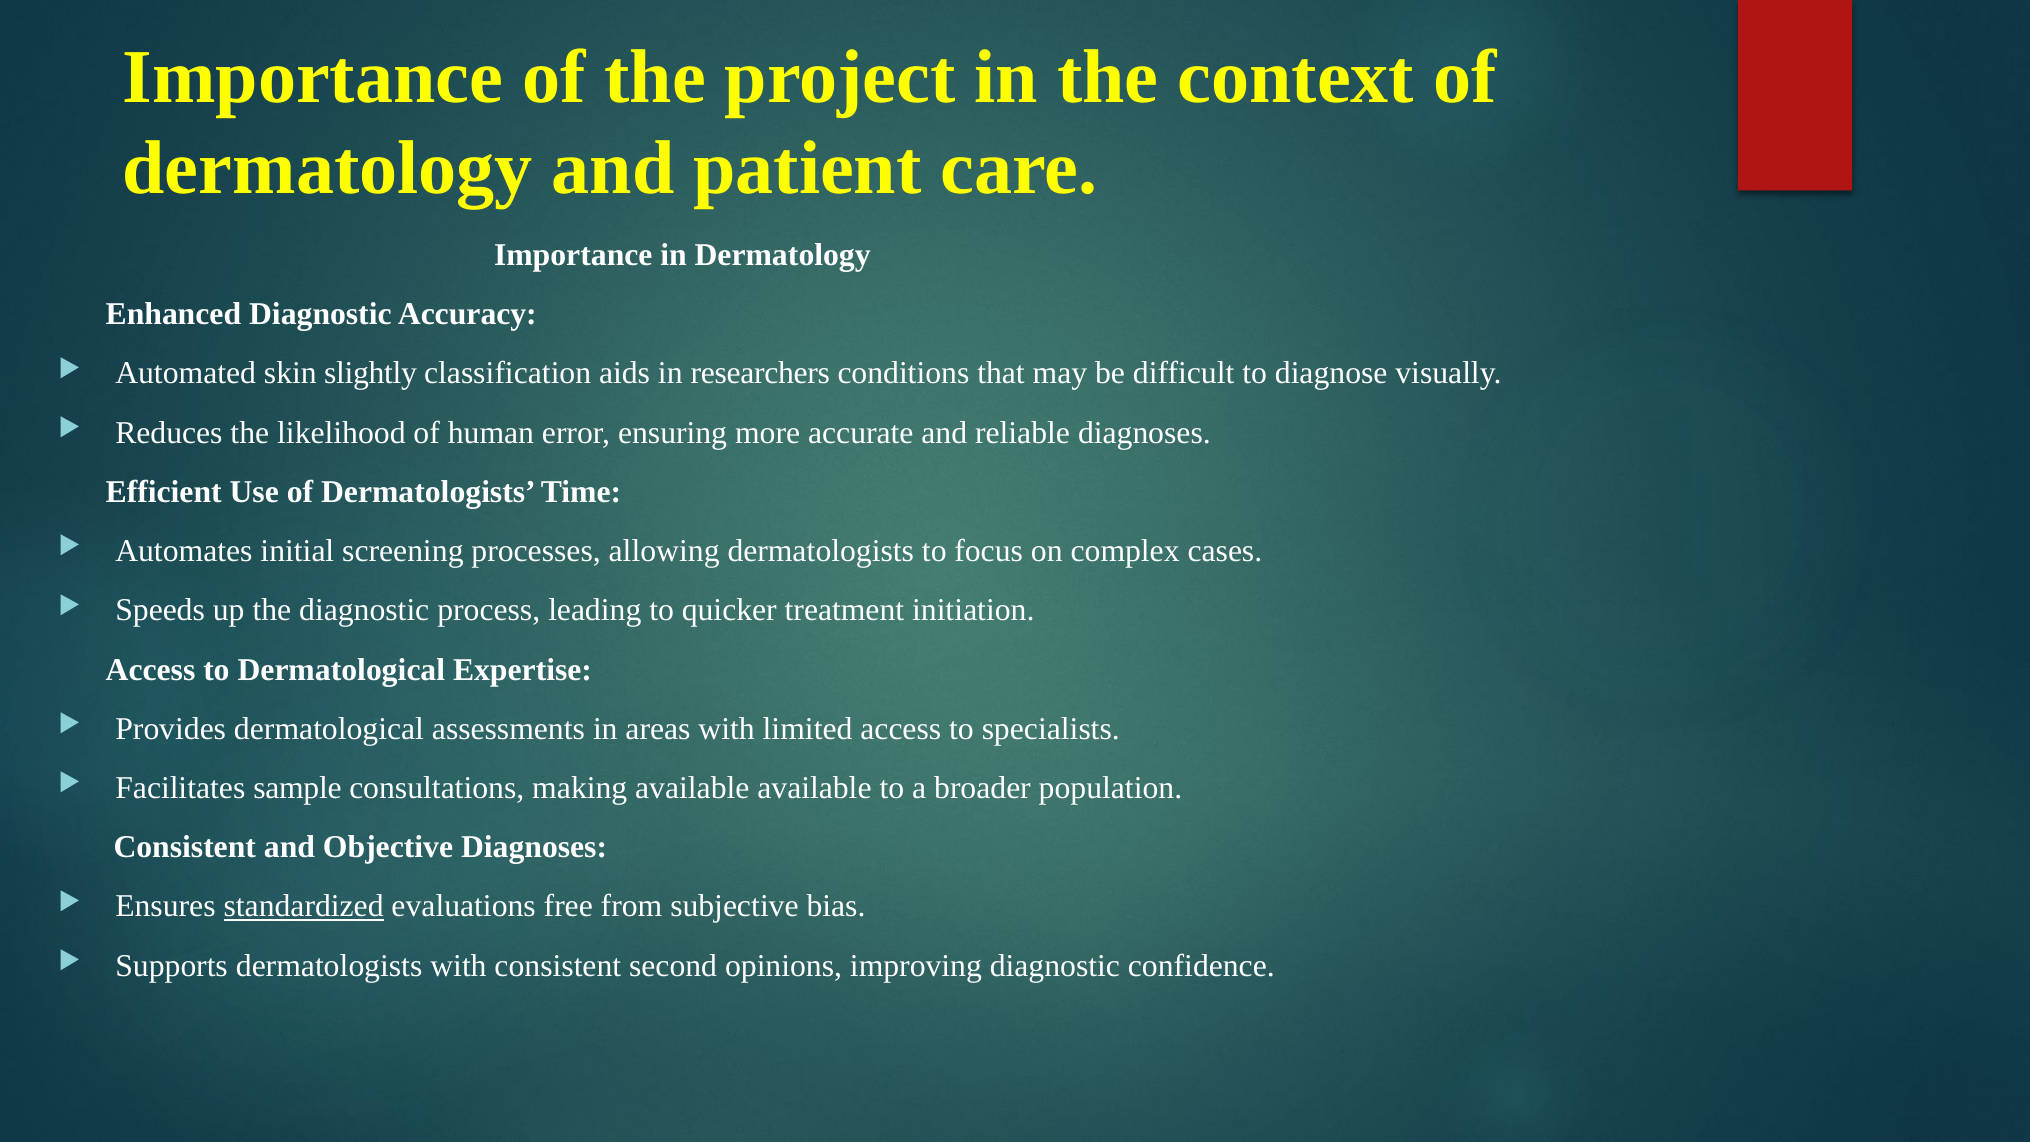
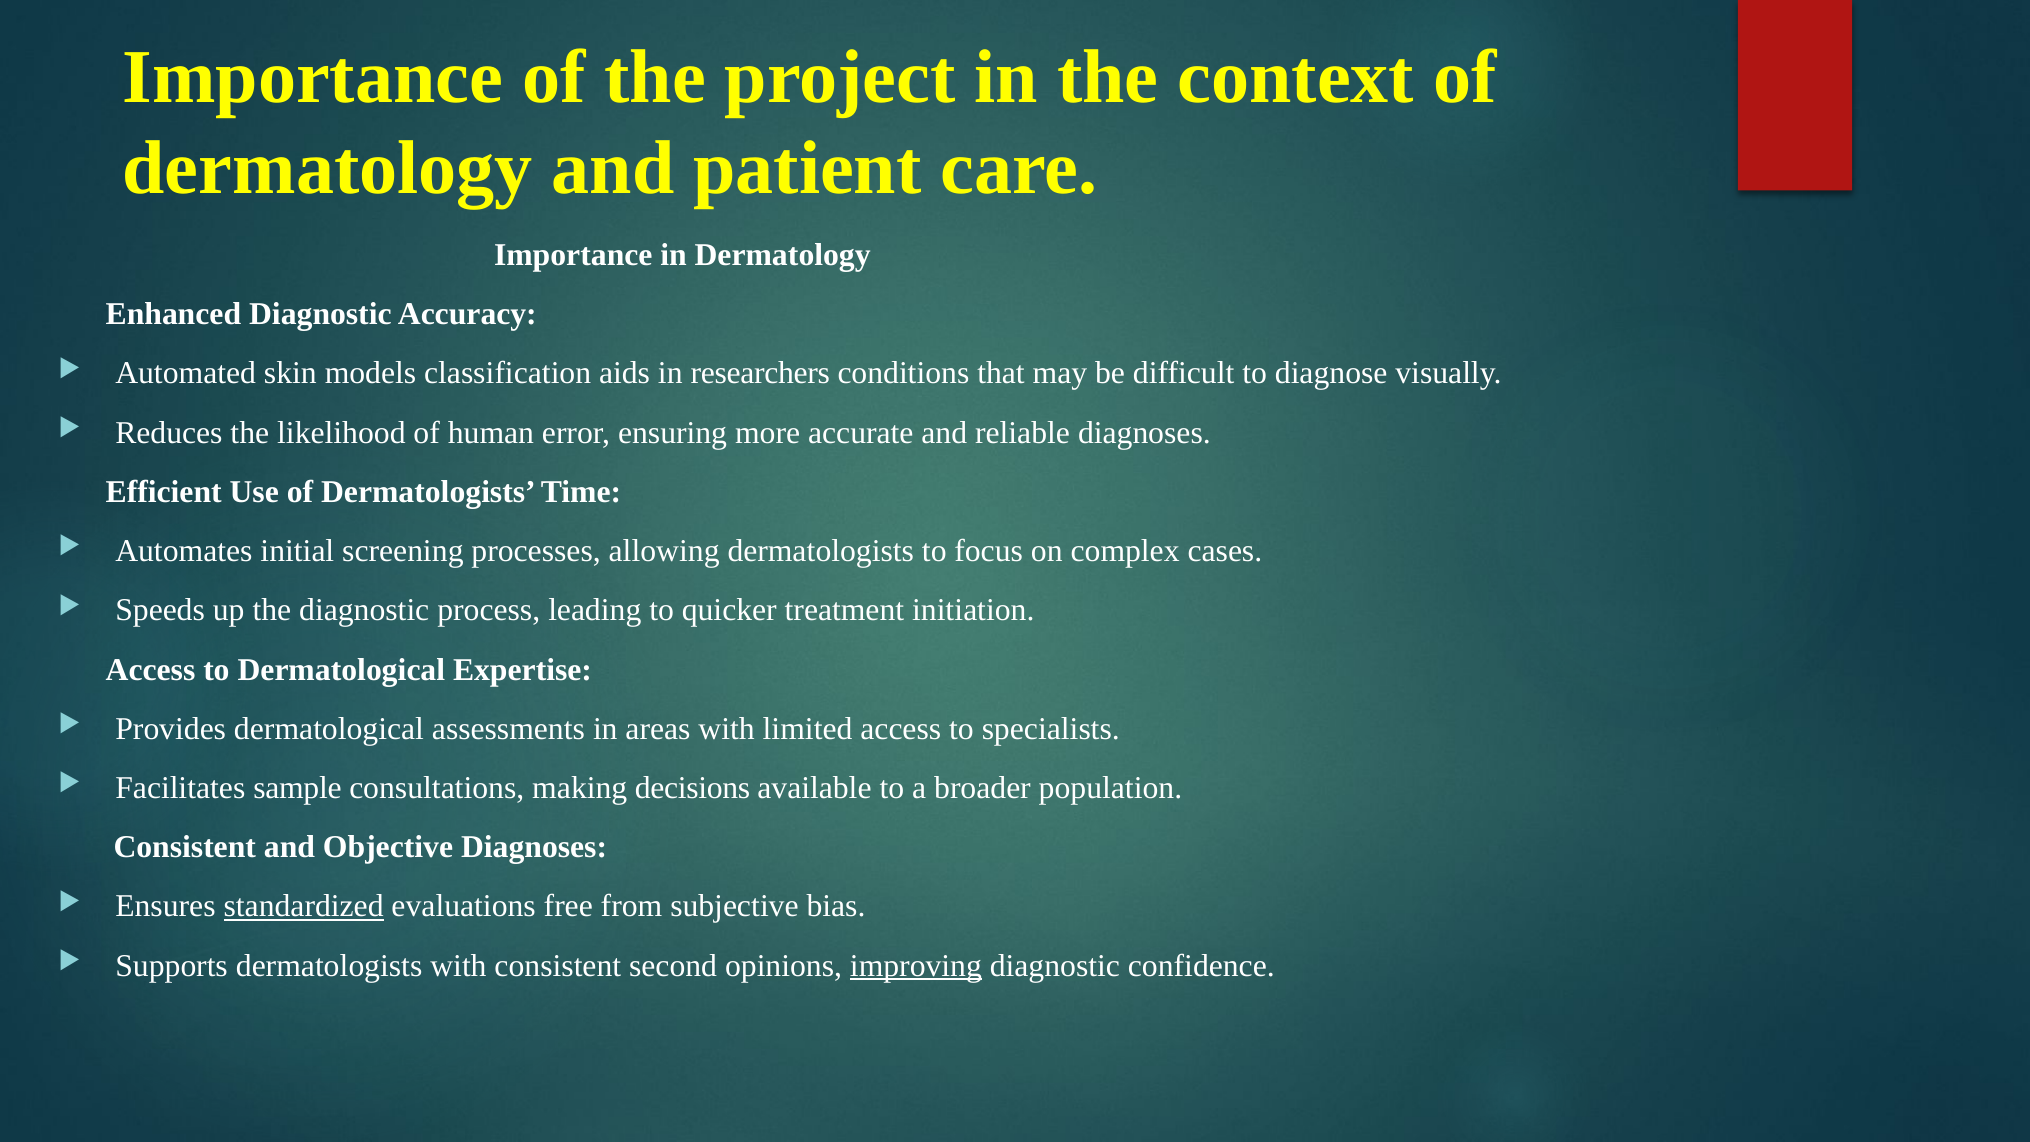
slightly: slightly -> models (370, 373)
making available: available -> decisions (692, 788)
improving underline: none -> present (916, 966)
